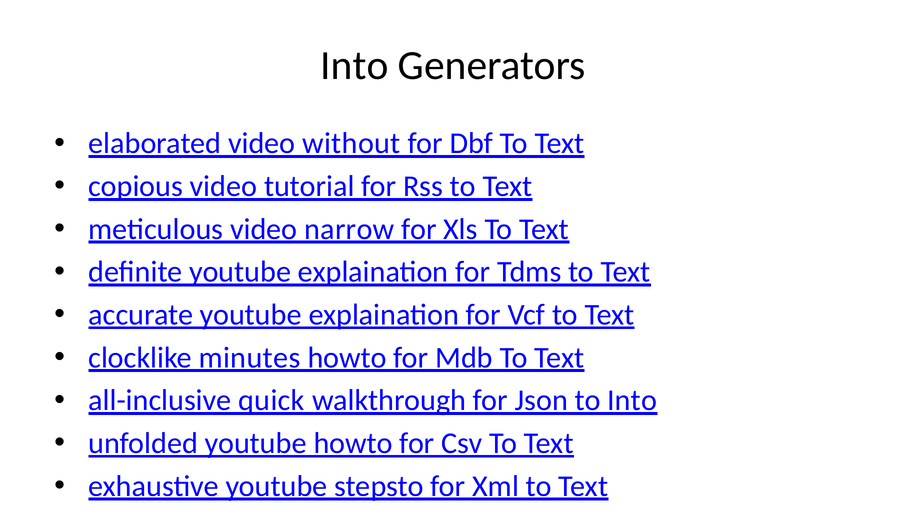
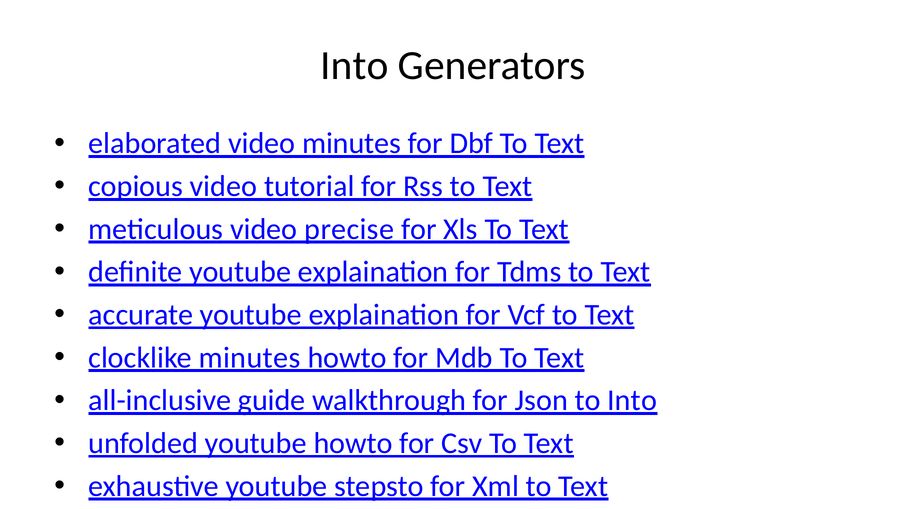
video without: without -> minutes (352, 144)
narrow: narrow -> precise (349, 229)
all-inclusive quick: quick -> guide (272, 401)
